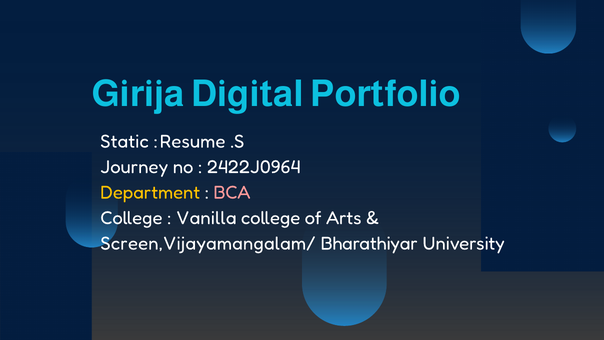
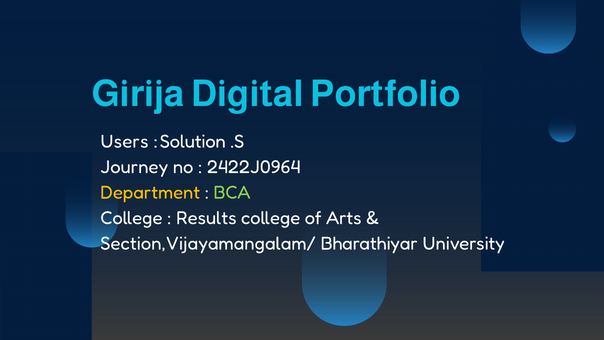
Static: Static -> Users (124, 141)
Resume: Resume -> Solution (193, 141)
BCA colour: pink -> light green (232, 192)
Vanilla: Vanilla -> Results (206, 218)
Screen,Vijayamangalam/: Screen,Vijayamangalam/ -> Section,Vijayamangalam/ (208, 243)
